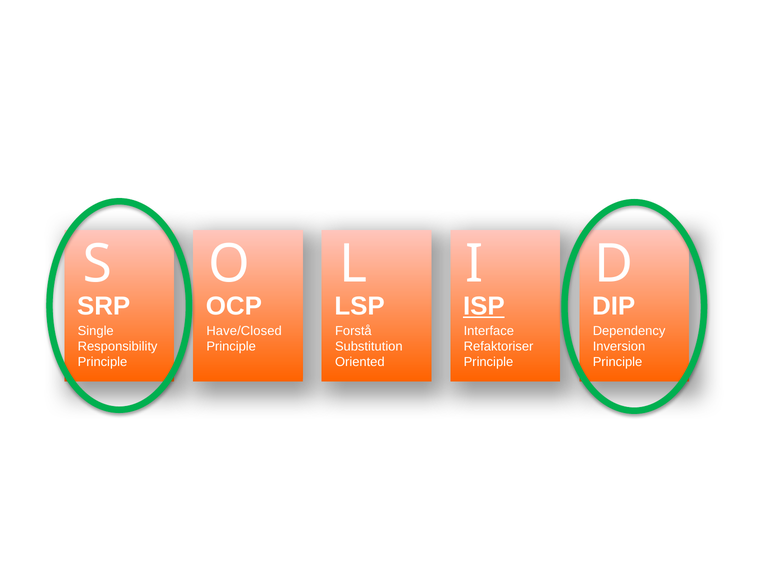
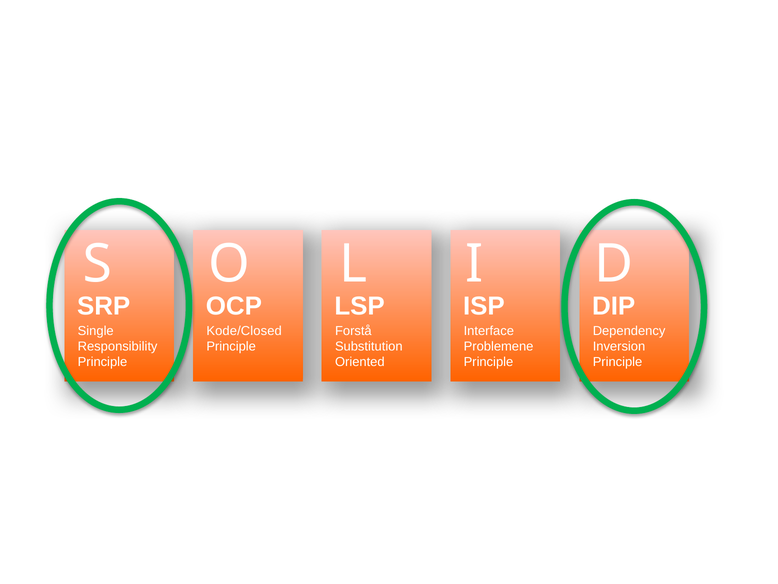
ISP underline: present -> none (484, 306)
Have/Closed: Have/Closed -> Kode/Closed (244, 330)
Refaktoriser: Refaktoriser -> Problemene (499, 346)
